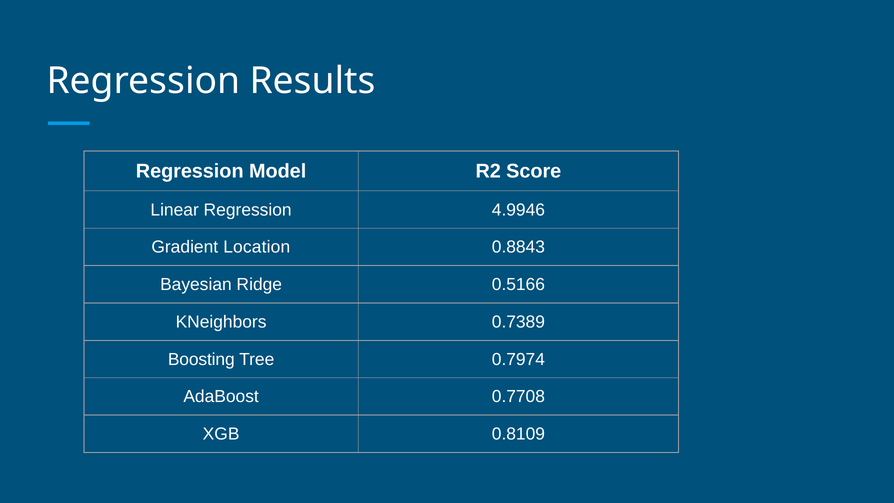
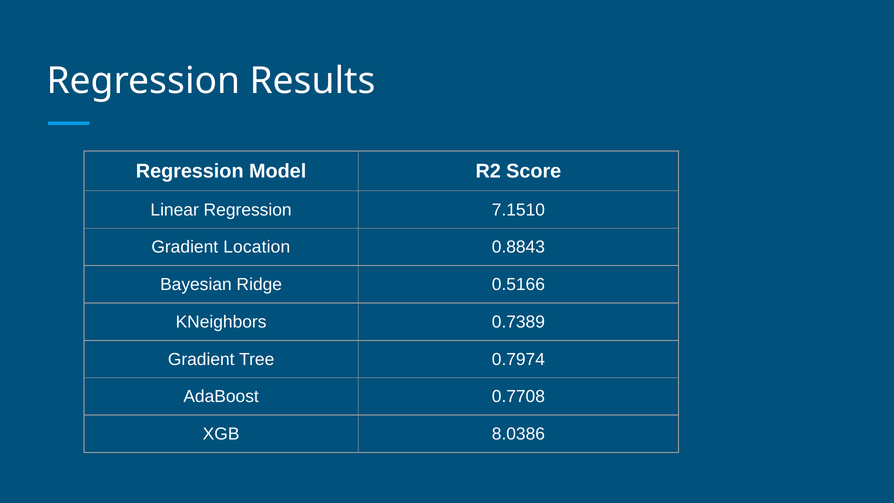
4.9946: 4.9946 -> 7.1510 (518, 210)
Boosting: Boosting -> Gradient (201, 359)
0.8109: 0.8109 -> 8.0386 (518, 434)
